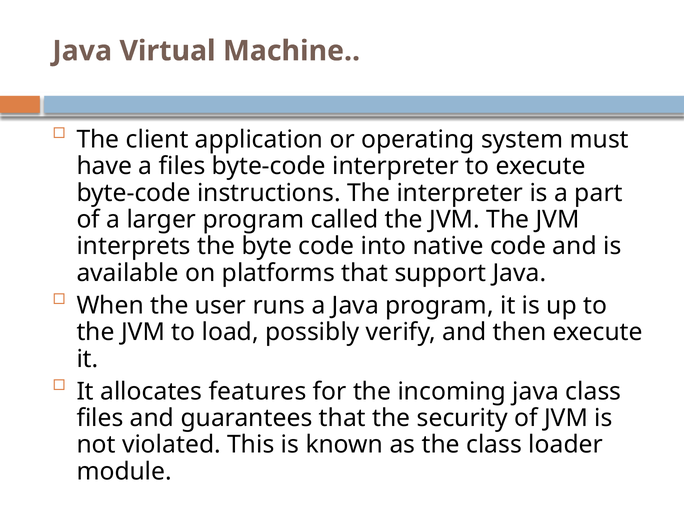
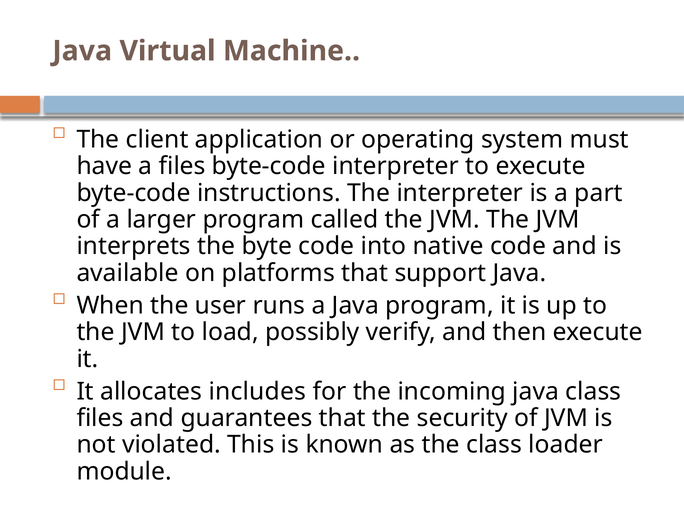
features: features -> includes (257, 392)
